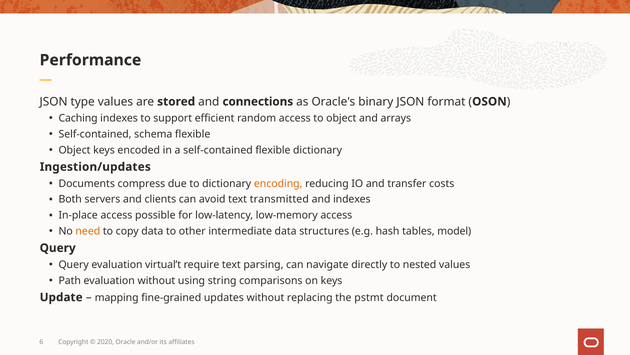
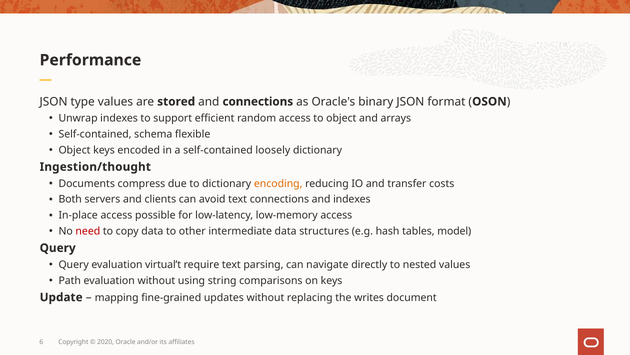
Caching: Caching -> Unwrap (78, 118)
self-contained flexible: flexible -> loosely (273, 150)
Ingestion/updates: Ingestion/updates -> Ingestion/thought (95, 167)
text transmitted: transmitted -> connections (279, 199)
need colour: orange -> red (88, 231)
pstmt: pstmt -> writes (369, 297)
